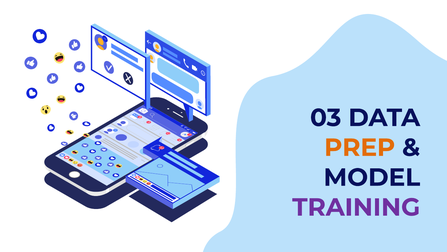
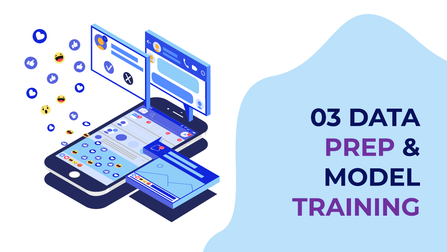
PREP colour: orange -> purple (360, 147)
